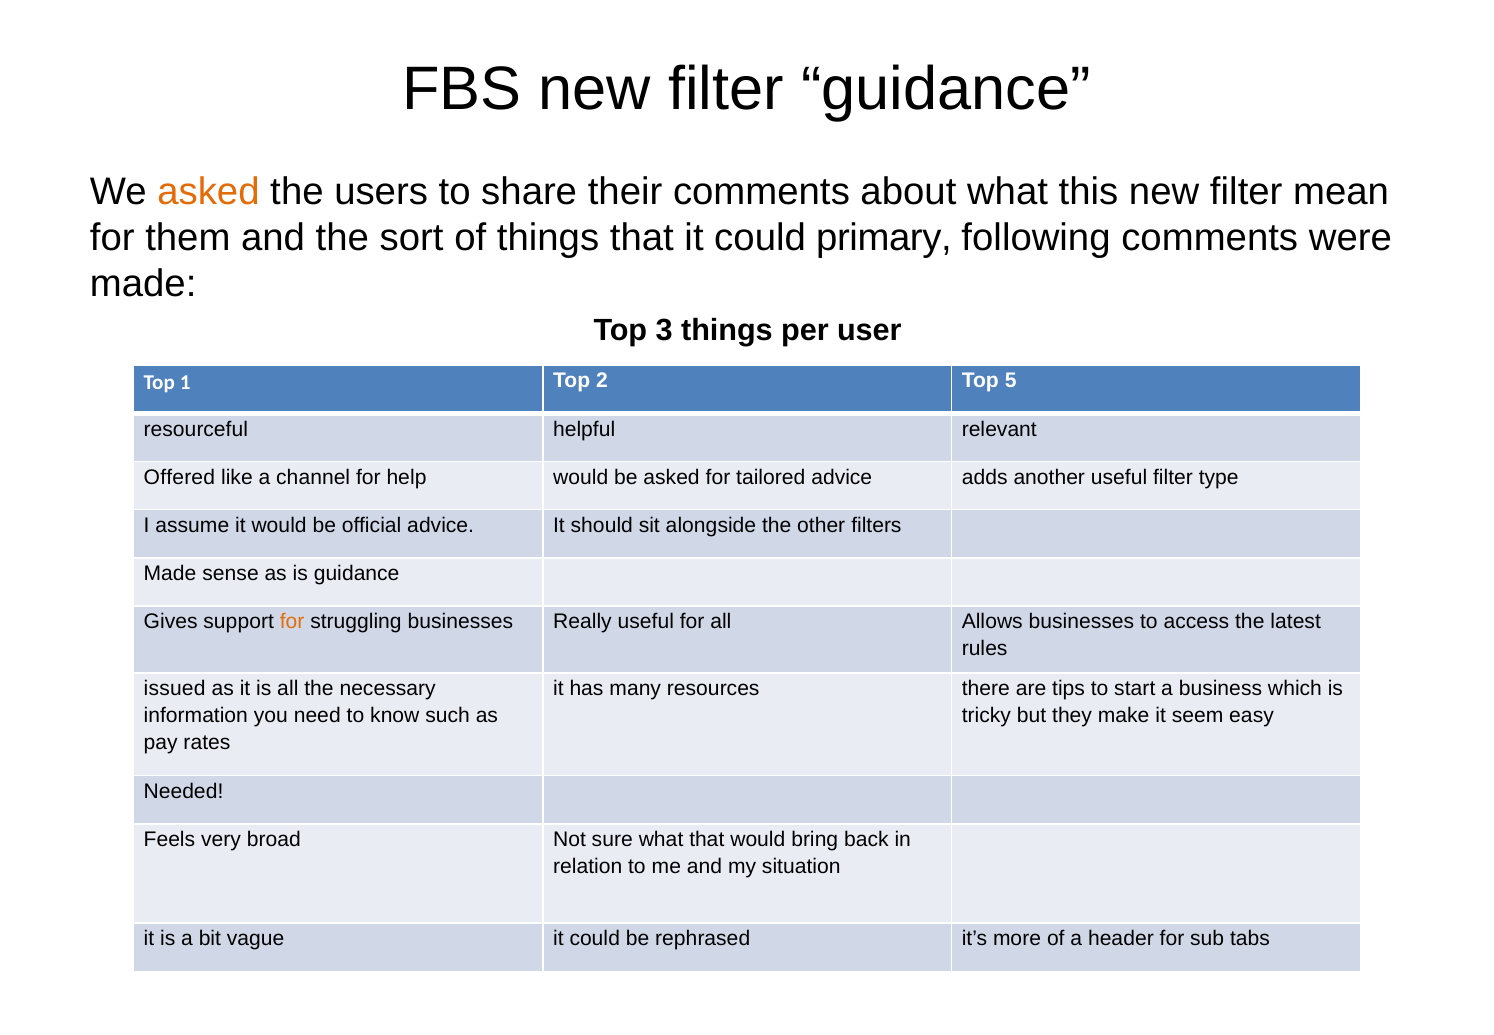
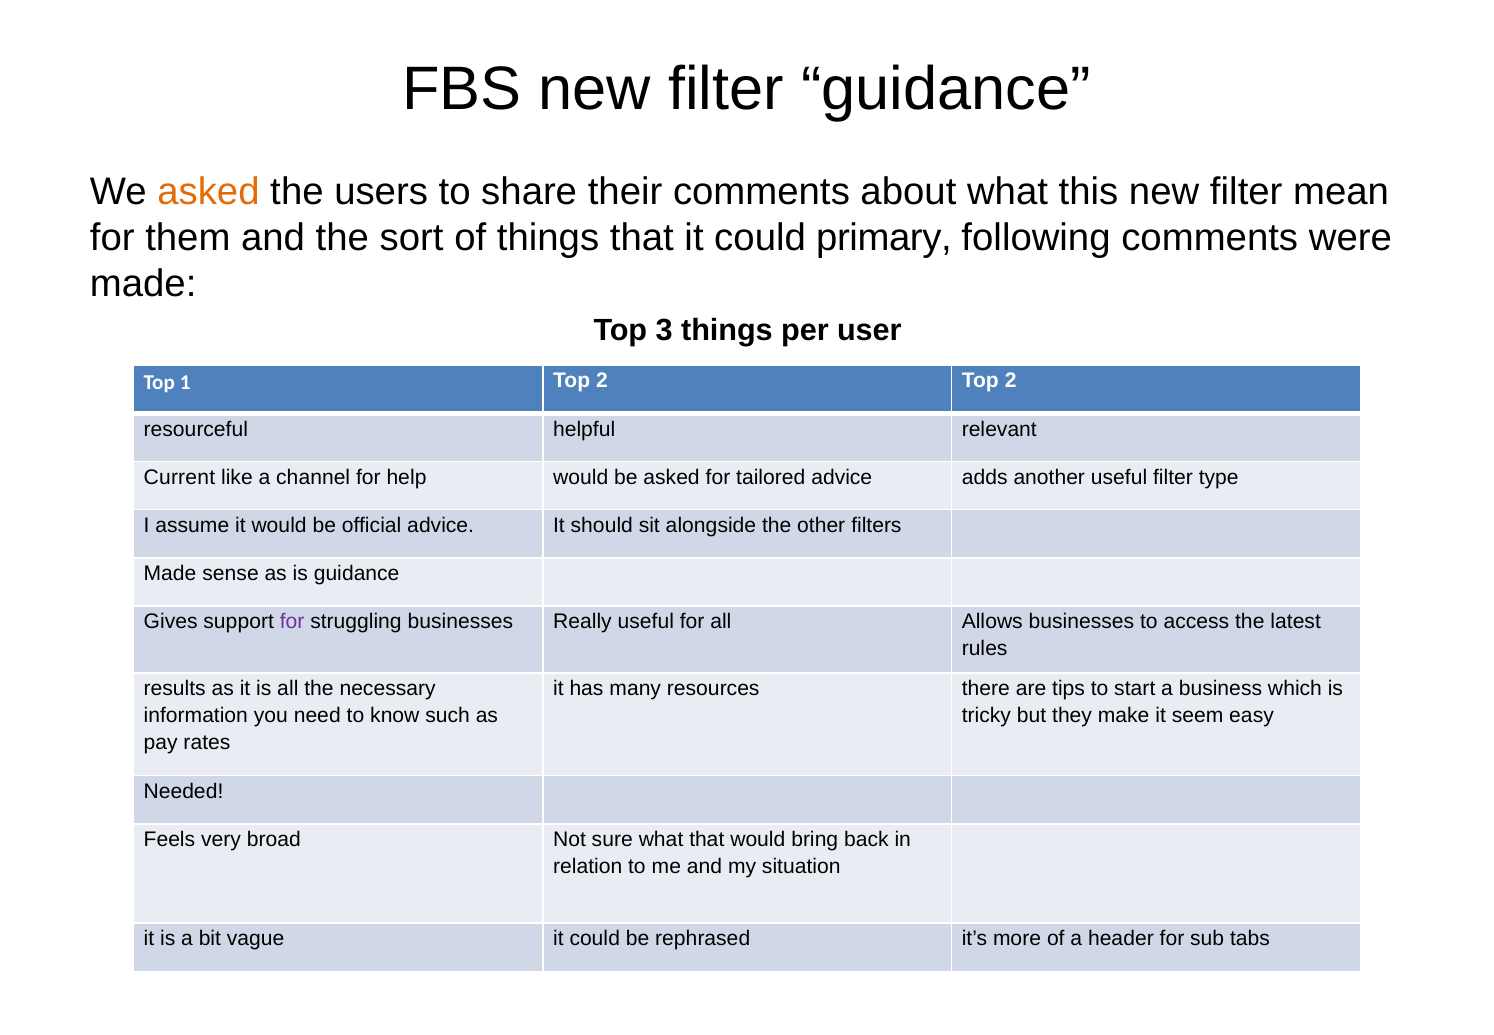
2 Top 5: 5 -> 2 (1011, 381)
Offered: Offered -> Current (179, 477)
for colour: orange -> purple (292, 621)
issued: issued -> results (175, 688)
